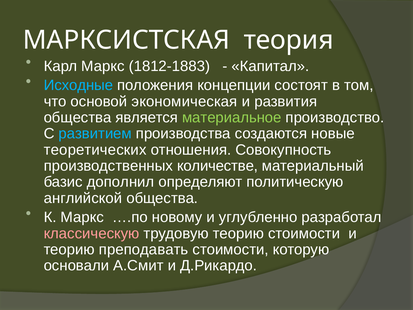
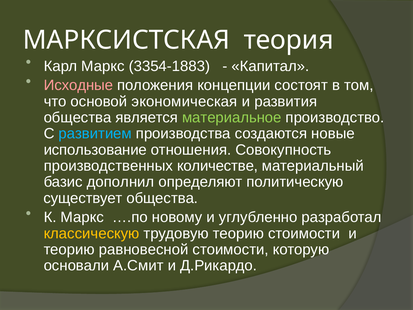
1812-1883: 1812-1883 -> 3354-1883 (169, 66)
Исходные colour: light blue -> pink (78, 85)
теоретических: теоретических -> использование (95, 150)
английской: английской -> существует (83, 198)
классическую colour: pink -> yellow (92, 233)
преподавать: преподавать -> равновесной (144, 249)
